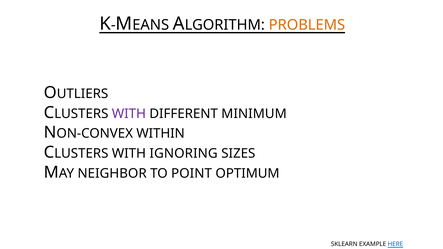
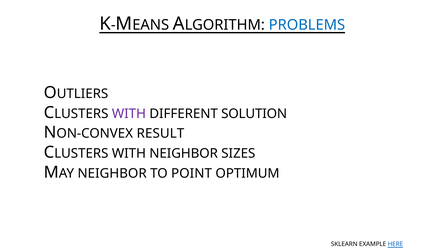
PROBLEMS colour: orange -> blue (307, 25)
MINIMUM: MINIMUM -> SOLUTION (254, 114)
WITHIN: WITHIN -> RESULT (160, 134)
WITH IGNORING: IGNORING -> NEIGHBOR (184, 154)
